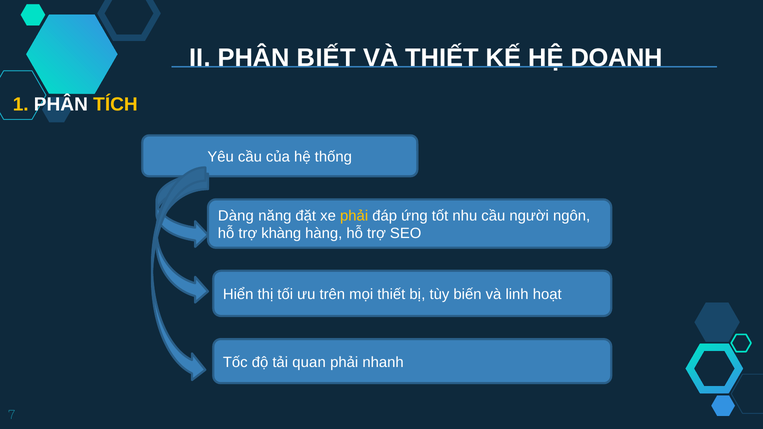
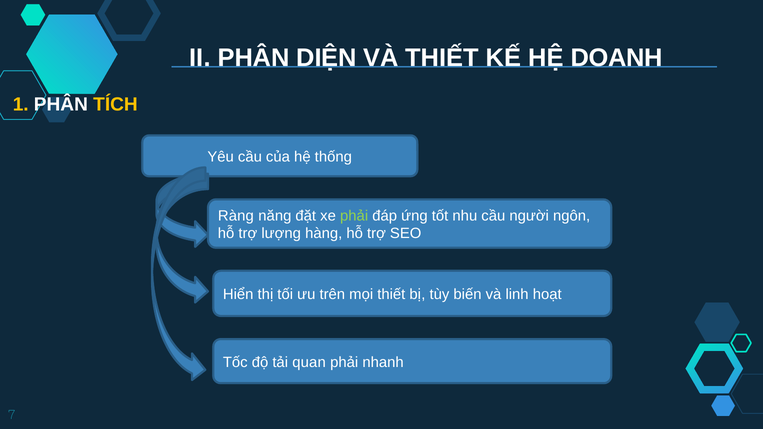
BIẾT: BIẾT -> DIỆN (326, 58)
Dàng: Dàng -> Ràng (236, 216)
phải colour: yellow -> light green (354, 216)
khàng: khàng -> lượng (281, 234)
